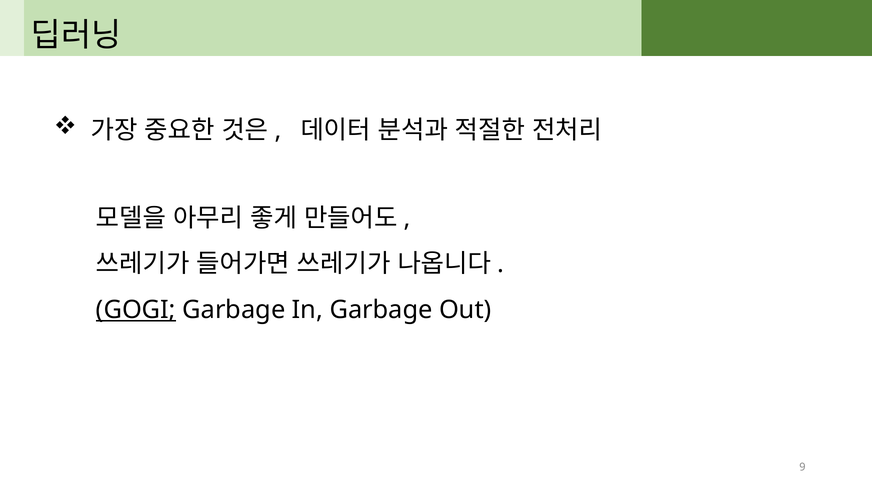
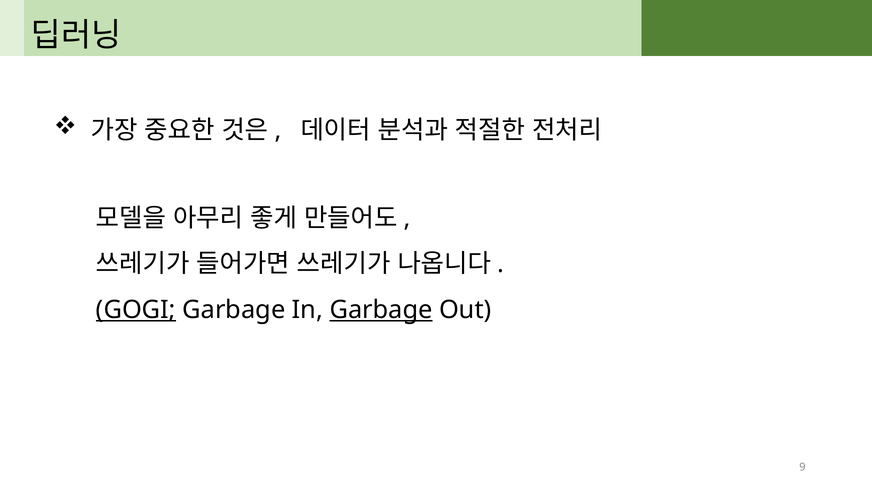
Garbage underline: none -> present (381, 310)
